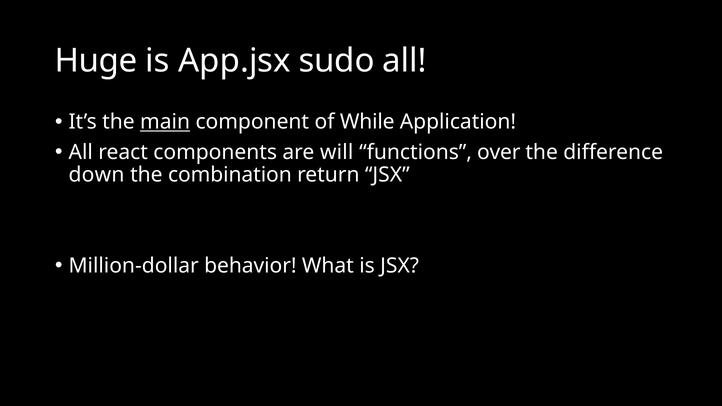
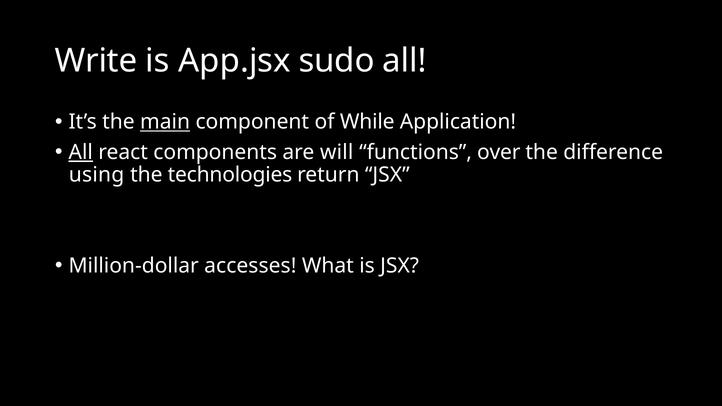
Huge: Huge -> Write (96, 61)
All underline: none -> present (81, 152)
down: down -> using (97, 175)
combination: combination -> technologies (230, 175)
behavior: behavior -> accesses (250, 266)
